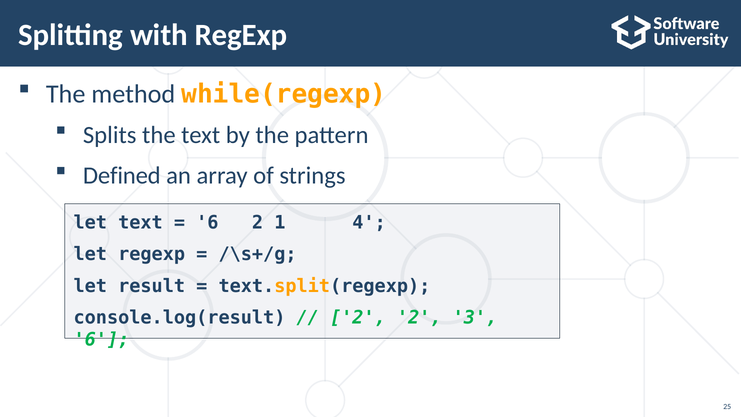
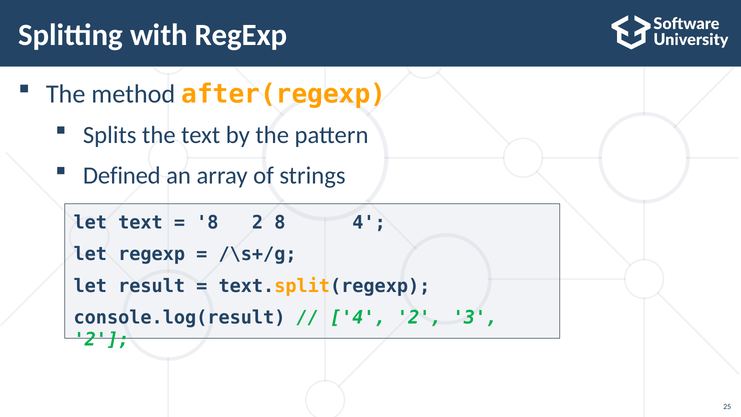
while(regexp: while(regexp -> after(regexp (284, 94)
6: 6 -> 8 (207, 223)
2 1: 1 -> 8 (280, 223)
2: 2 -> 4 (358, 317)
6: 6 -> 2 (101, 339)
